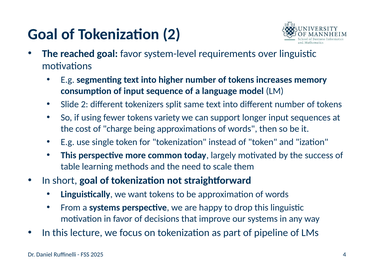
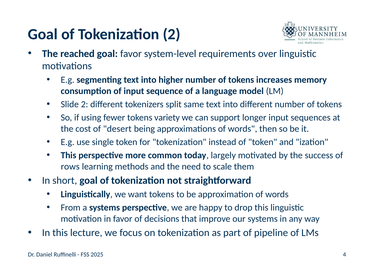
charge: charge -> desert (117, 129)
table: table -> rows (70, 167)
